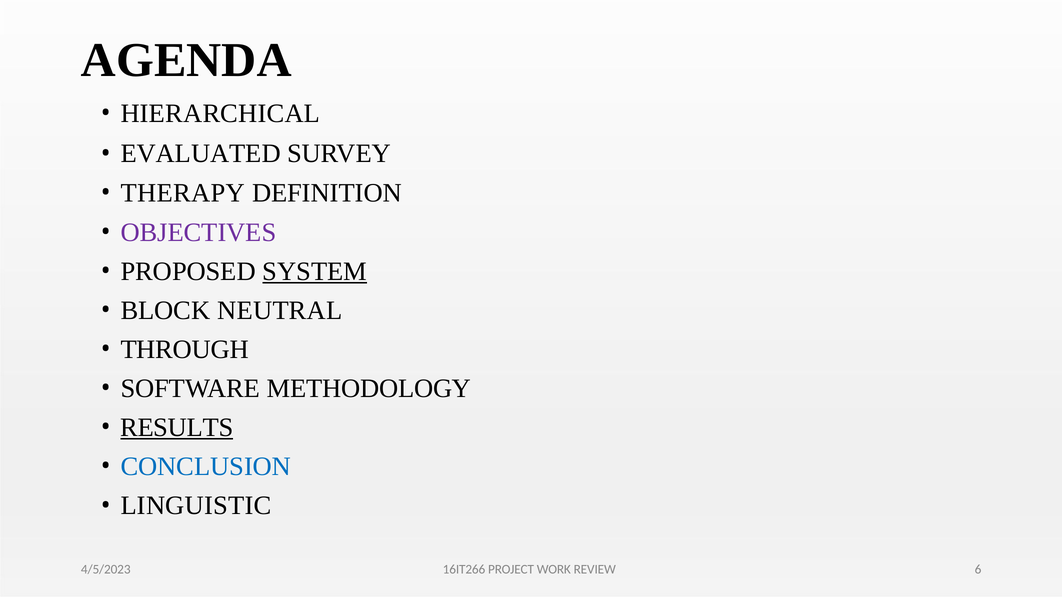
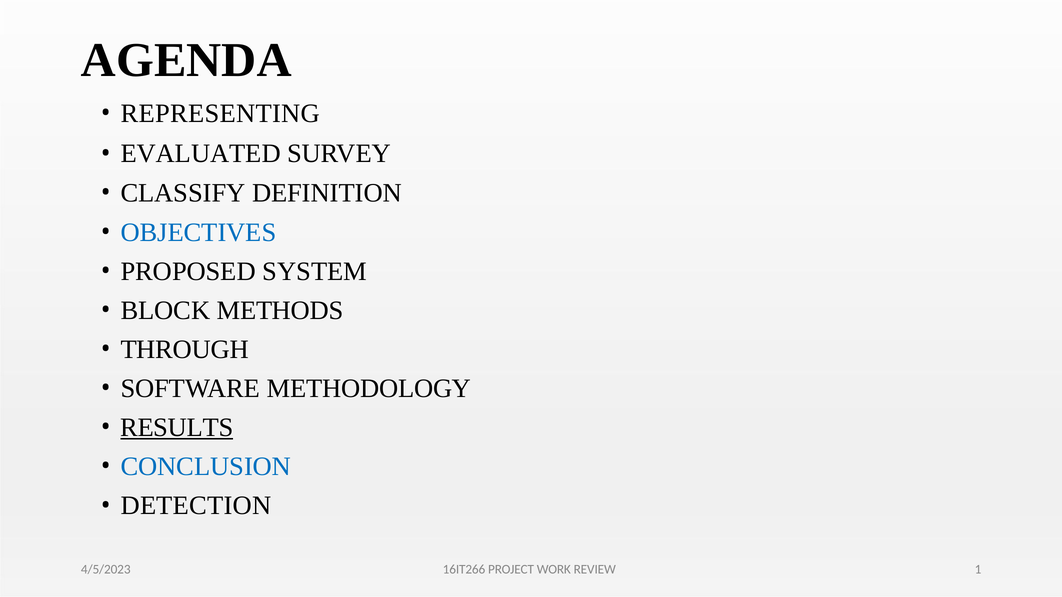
HIERARCHICAL: HIERARCHICAL -> REPRESENTING (220, 113)
THERAPY: THERAPY -> CLASSIFY (183, 193)
OBJECTIVES colour: purple -> blue (198, 232)
SYSTEM underline: present -> none (315, 271)
NEUTRAL: NEUTRAL -> METHODS (280, 311)
LINGUISTIC: LINGUISTIC -> DETECTION (196, 506)
6: 6 -> 1 (978, 570)
